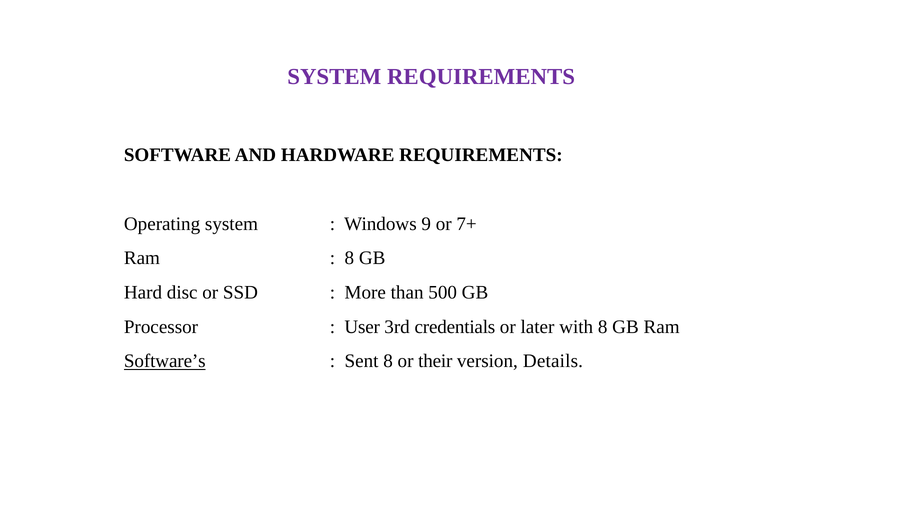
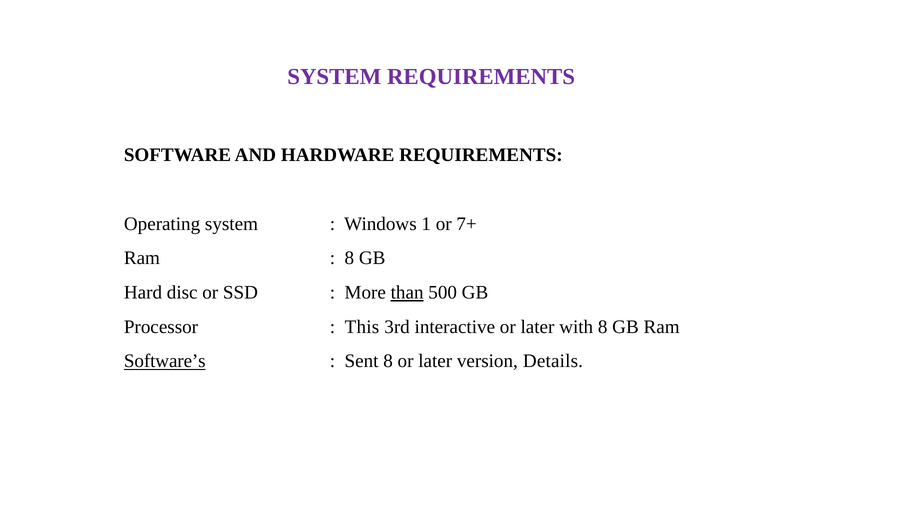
9: 9 -> 1 (426, 224)
than underline: none -> present (407, 292)
User: User -> This (362, 327)
credentials: credentials -> interactive (455, 327)
8 or their: their -> later (435, 361)
